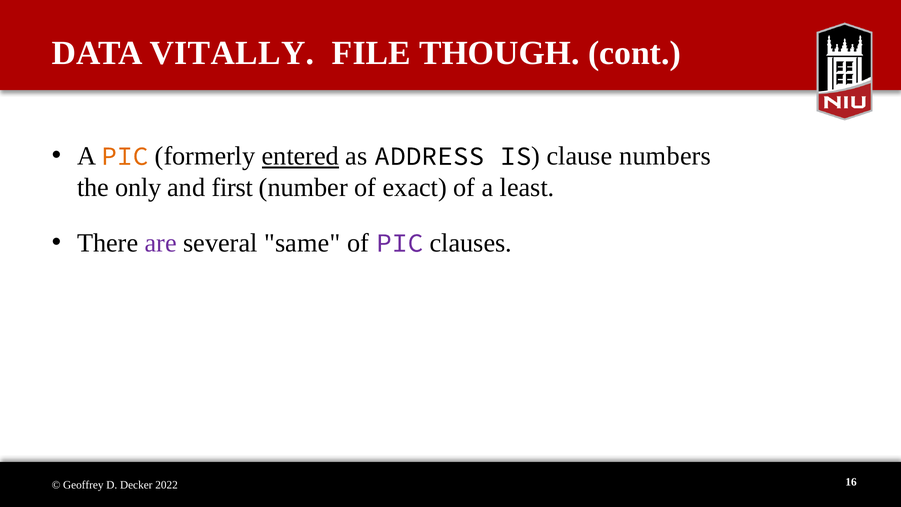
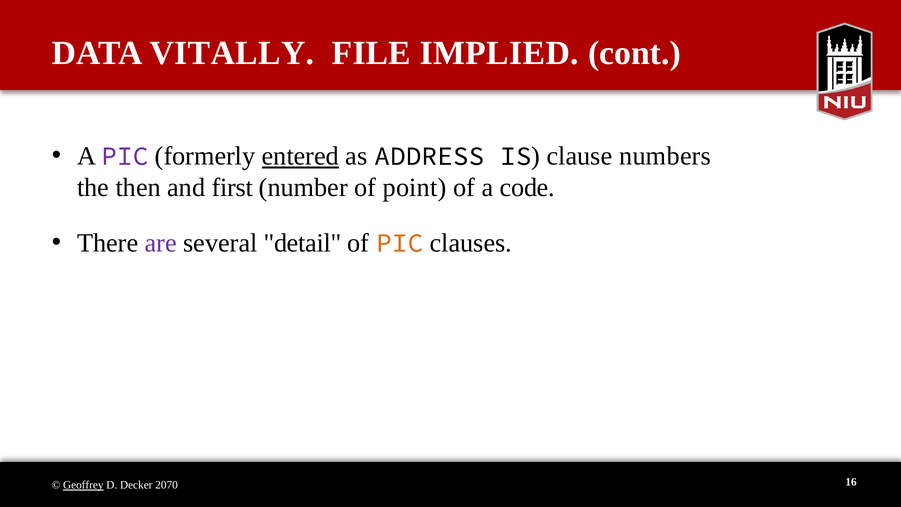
THOUGH: THOUGH -> IMPLIED (499, 53)
PIC colour: orange -> purple (125, 156)
only: only -> then (138, 188)
exact: exact -> point (415, 188)
least: least -> code (527, 188)
same: same -> detail (303, 243)
PIC colour: purple -> orange (400, 243)
Geoffrey underline: none -> present (83, 485)
2022: 2022 -> 2070 (167, 485)
